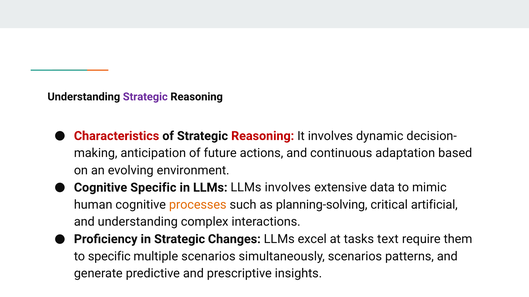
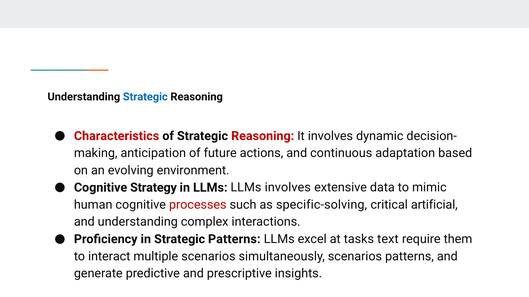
Strategic colour: purple -> blue (145, 97)
Cognitive Specific: Specific -> Strategy (153, 188)
processes colour: orange -> red (198, 205)
planning-solving: planning-solving -> specific-solving (322, 205)
Strategic Changes: Changes -> Patterns (234, 240)
to specific: specific -> interact (109, 257)
